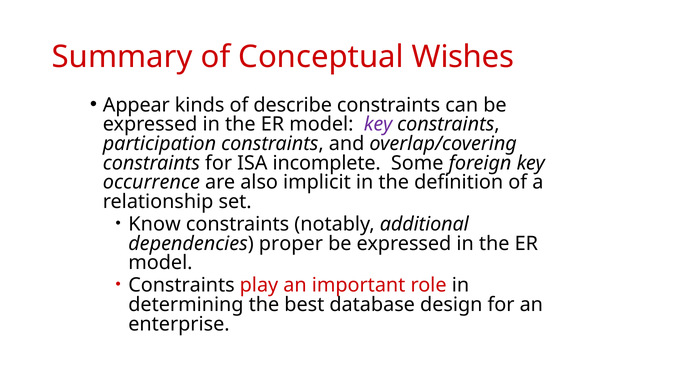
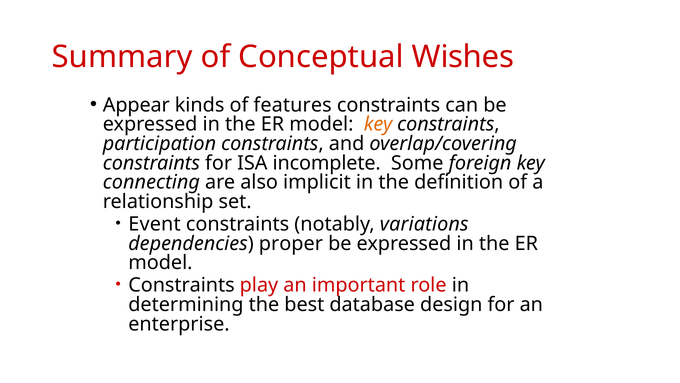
describe: describe -> features (293, 105)
key colour: purple -> orange (378, 124)
occurrence: occurrence -> connecting (151, 182)
Know: Know -> Event (155, 224)
additional: additional -> variations (424, 224)
